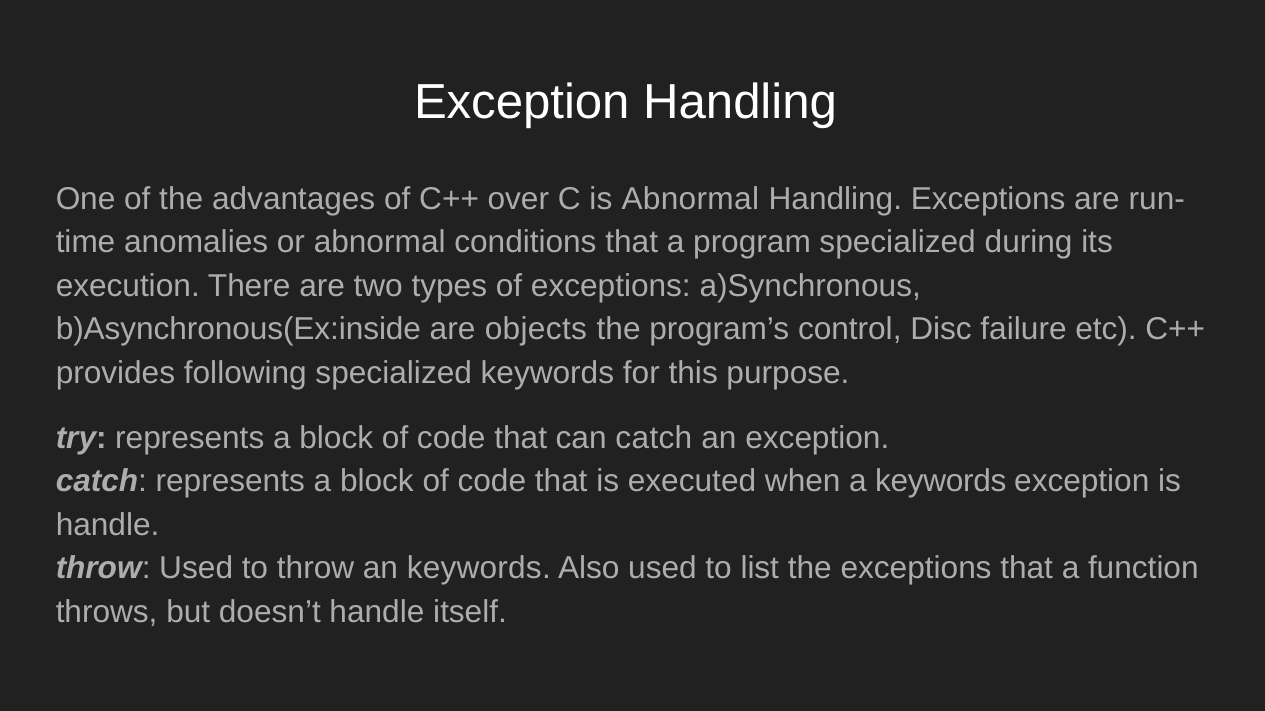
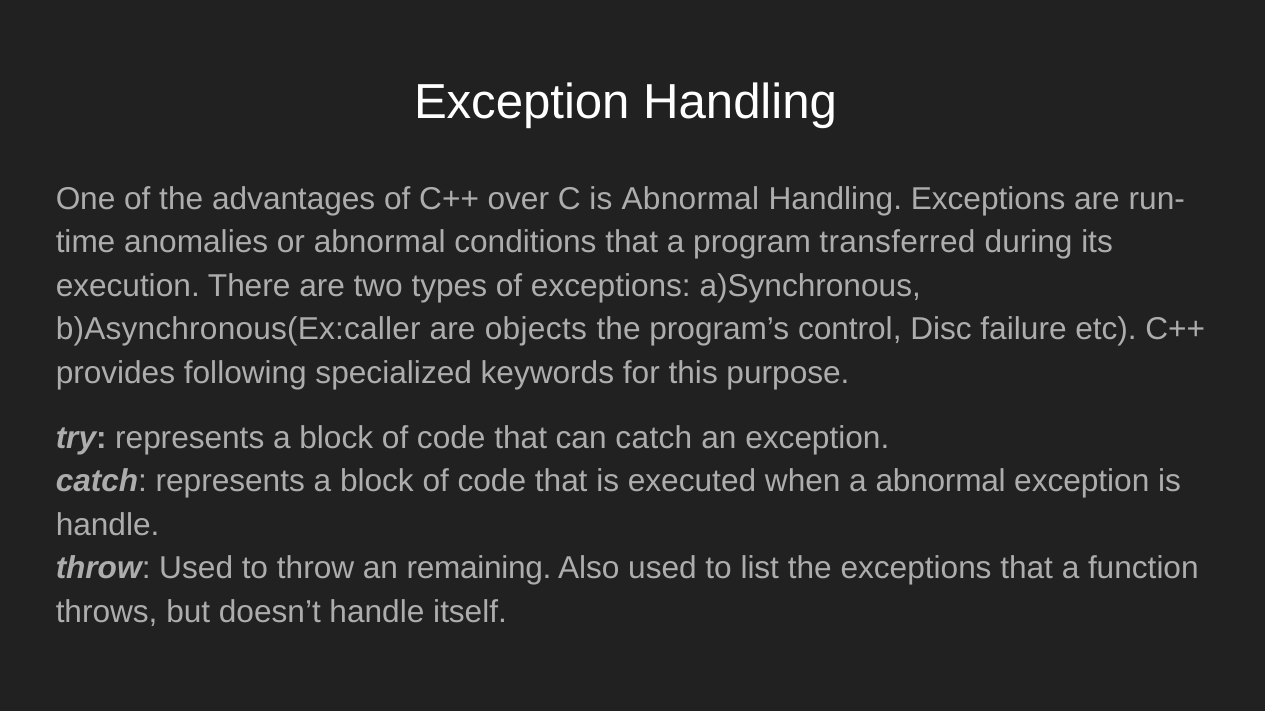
program specialized: specialized -> transferred (897, 243)
b)Asynchronous(Ex:inside: b)Asynchronous(Ex:inside -> b)Asynchronous(Ex:caller (238, 330)
a keywords: keywords -> abnormal (941, 482)
an keywords: keywords -> remaining (479, 569)
